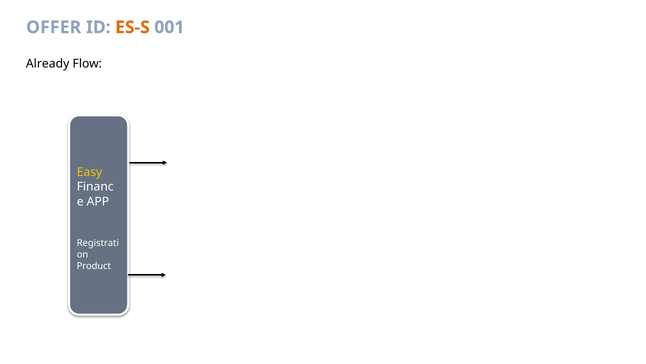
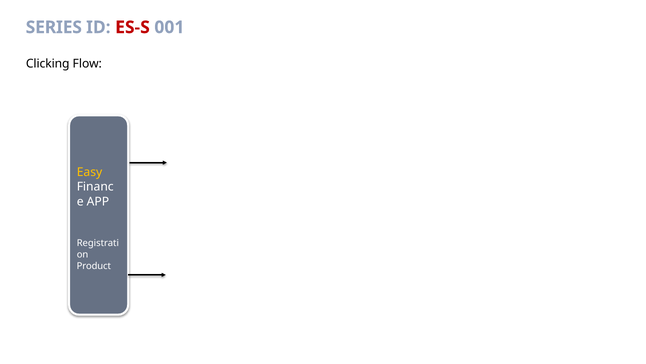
OFFER: OFFER -> SERIES (54, 27)
ES-S colour: orange -> red (132, 27)
Already: Already -> Clicking (48, 64)
